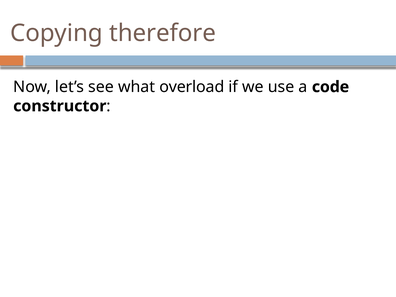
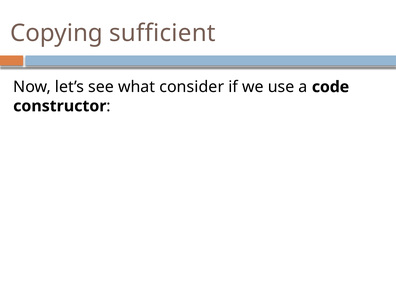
therefore: therefore -> sufficient (162, 33)
overload: overload -> consider (192, 87)
